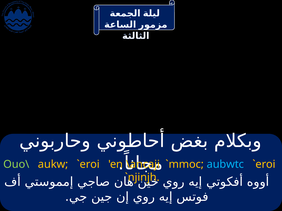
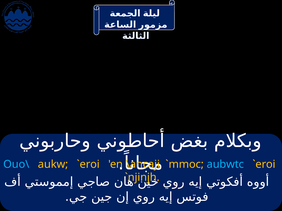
Ouo\ colour: light green -> light blue (16, 165)
